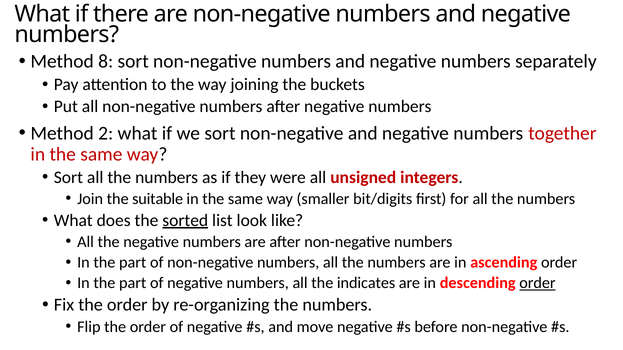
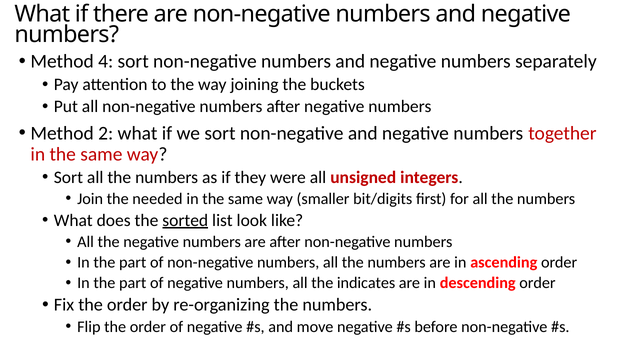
8: 8 -> 4 (106, 61)
suitable: suitable -> needed (157, 199)
order underline: present -> none (537, 283)
